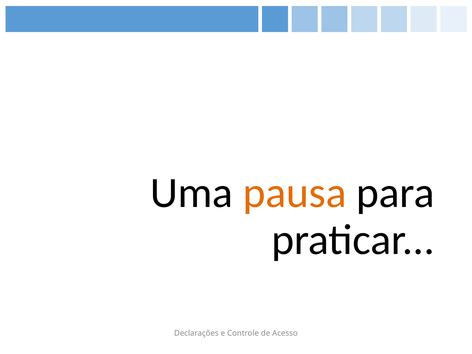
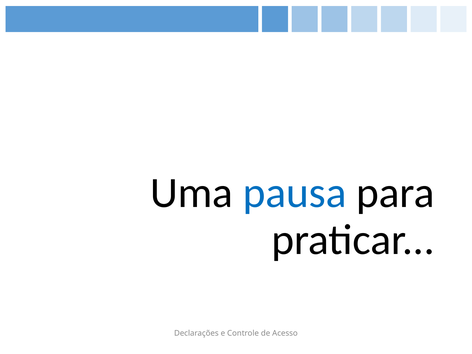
pausa colour: orange -> blue (295, 193)
